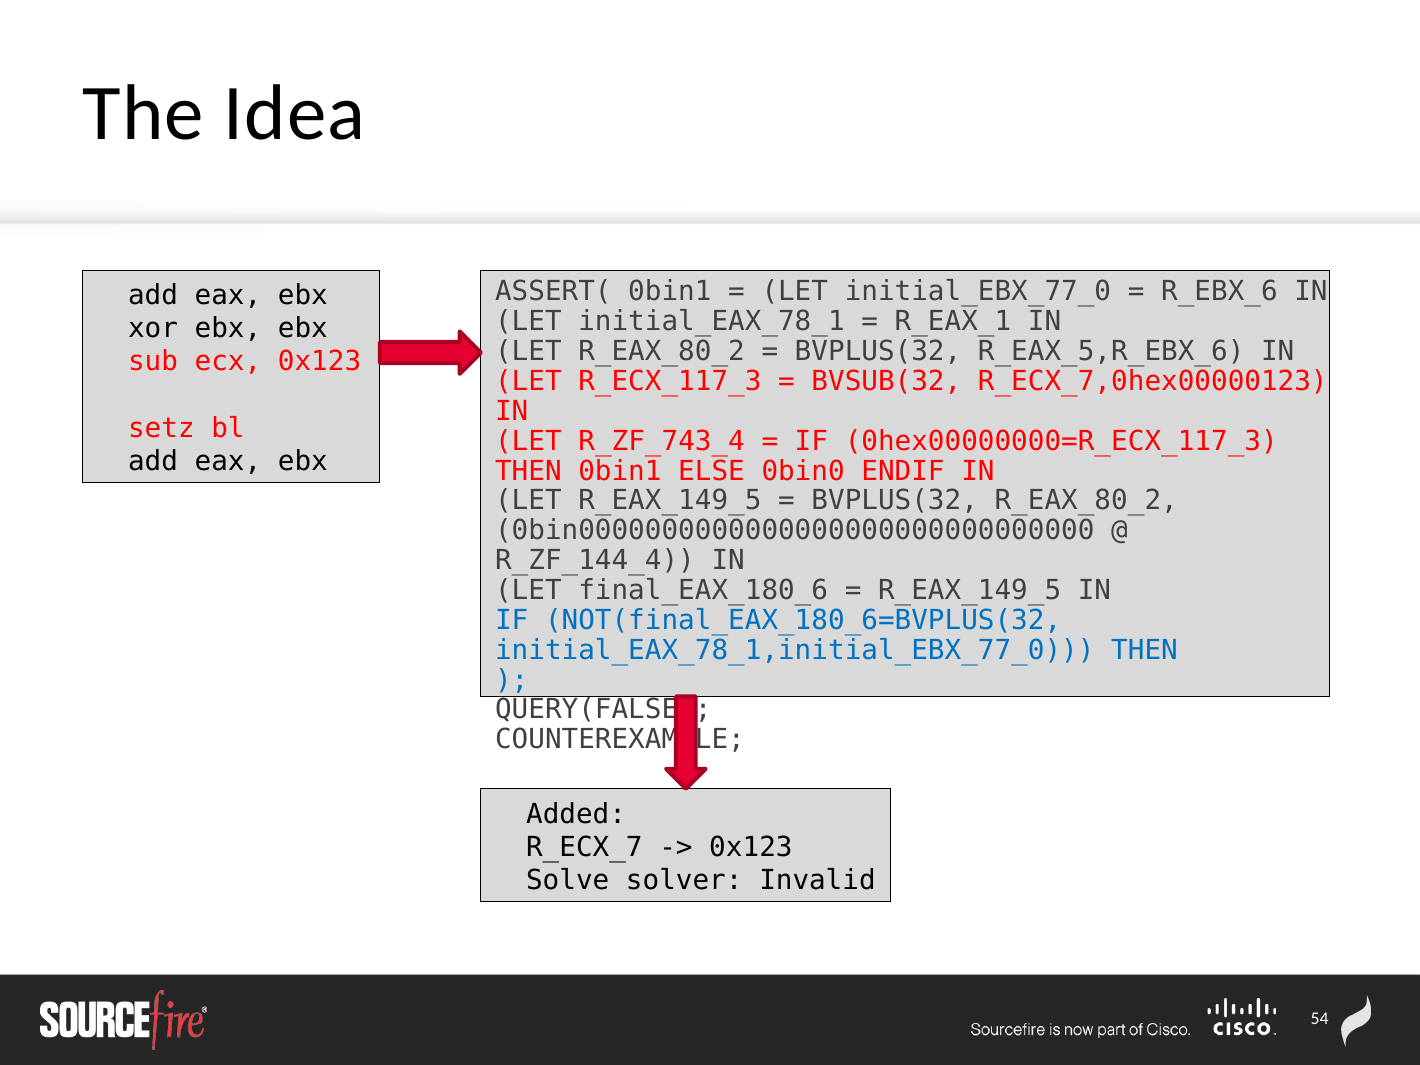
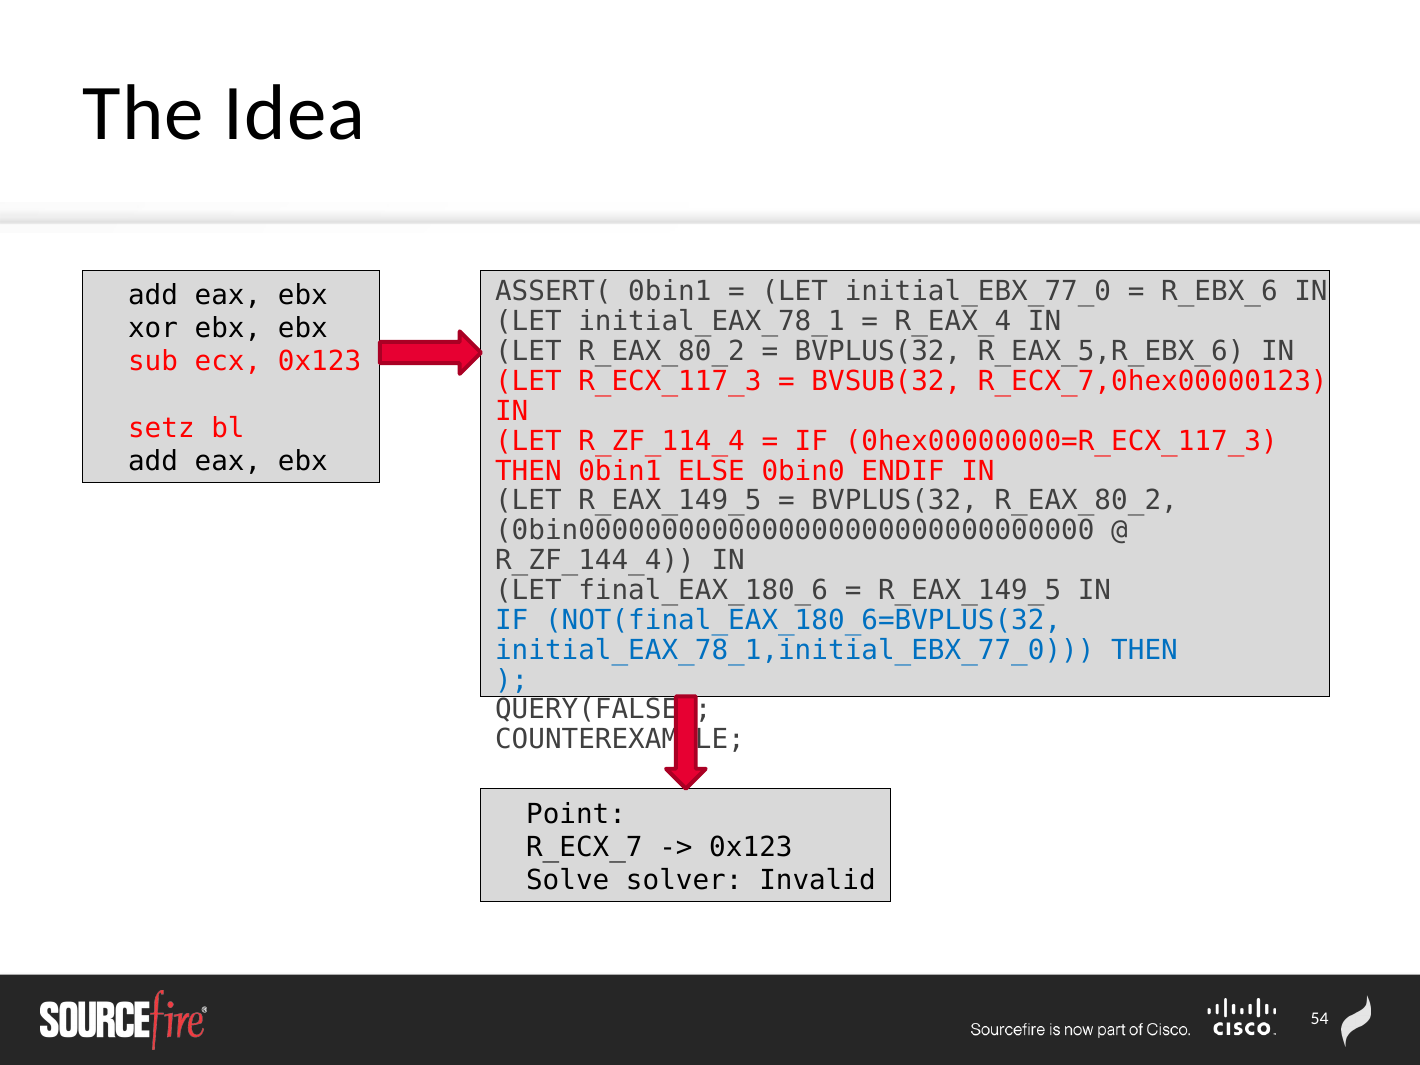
R_EAX_1: R_EAX_1 -> R_EAX_4 (953, 322)
R_ZF_743_4: R_ZF_743_4 -> R_ZF_114_4 (662, 441)
Added: Added -> Point (576, 814)
